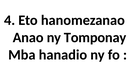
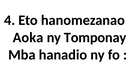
Anao: Anao -> Aoka (28, 37)
